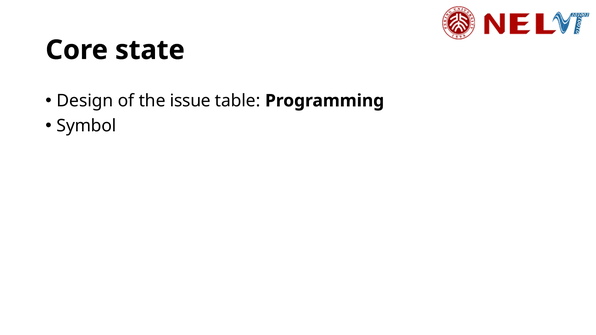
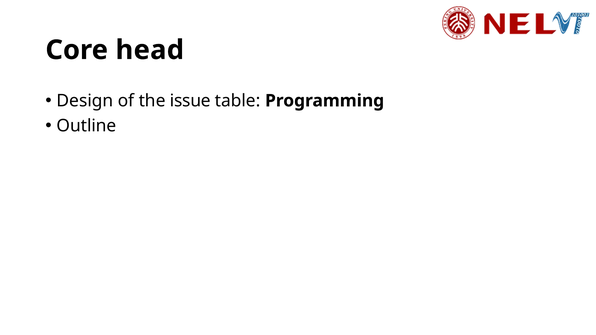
state: state -> head (150, 50)
Symbol: Symbol -> Outline (86, 126)
